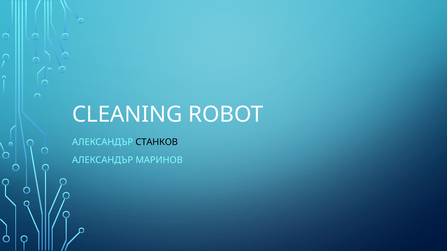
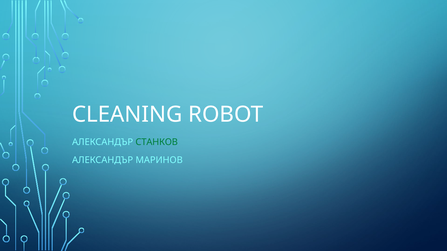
СТАНКОВ colour: black -> green (157, 142)
